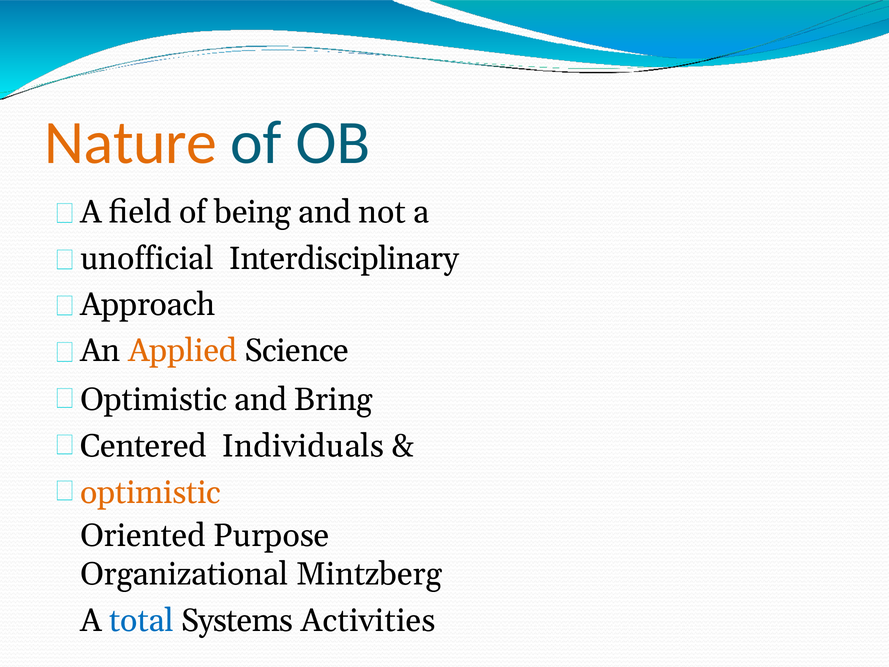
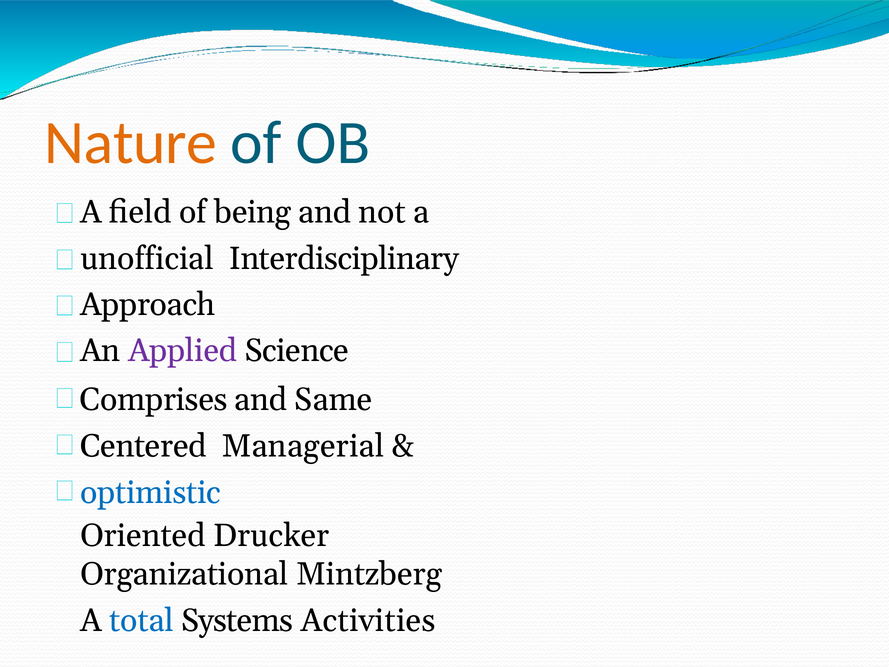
Applied colour: orange -> purple (183, 351)
Optimistic: Optimistic -> Comprises (154, 400)
Bring: Bring -> Same (333, 400)
Individuals: Individuals -> Managerial (303, 446)
optimistic colour: orange -> blue (150, 492)
Purpose: Purpose -> Drucker (271, 536)
